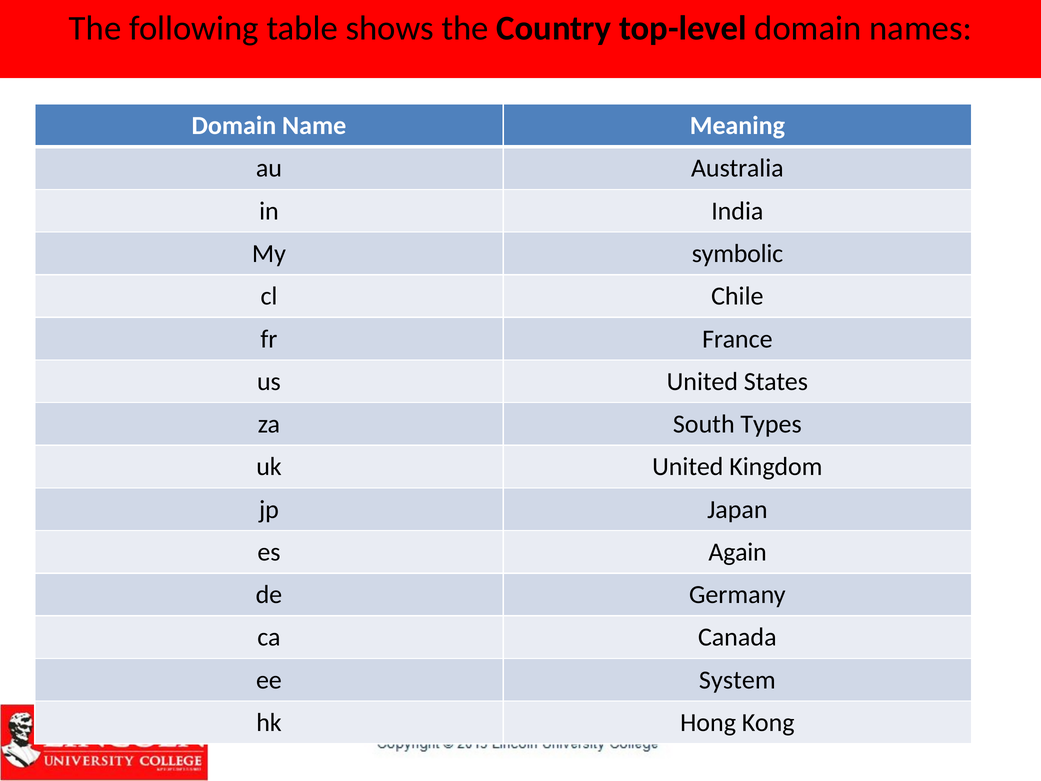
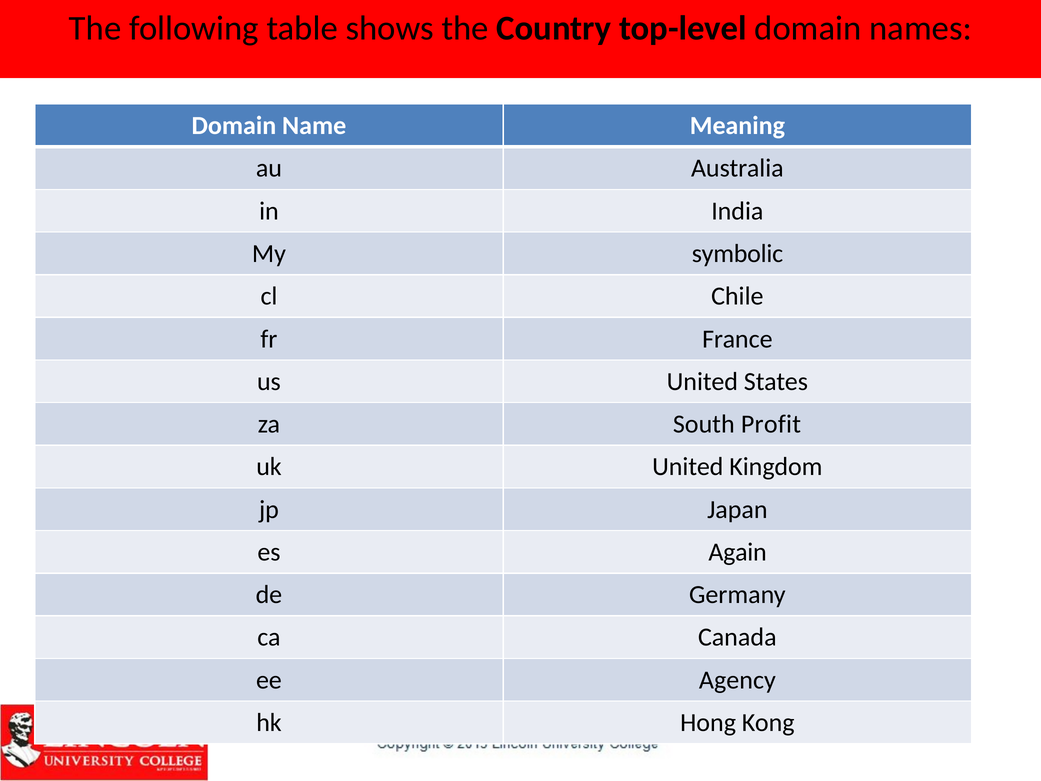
Types: Types -> Profit (771, 424)
System: System -> Agency (737, 680)
